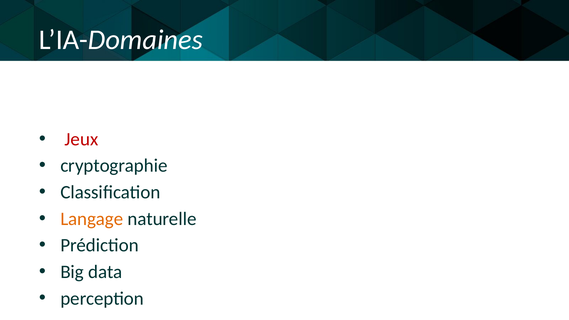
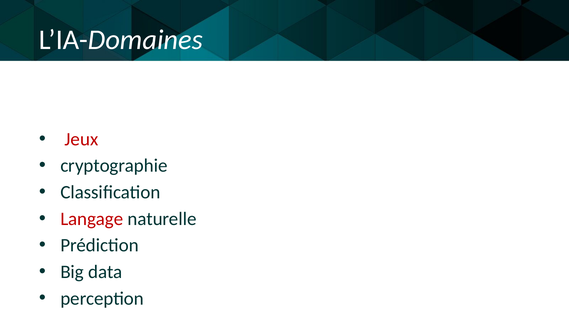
Langage colour: orange -> red (92, 219)
